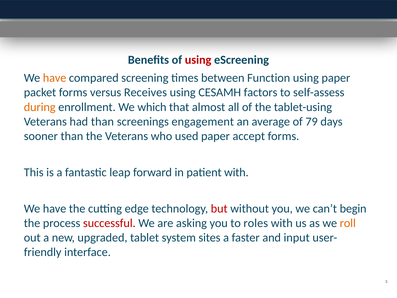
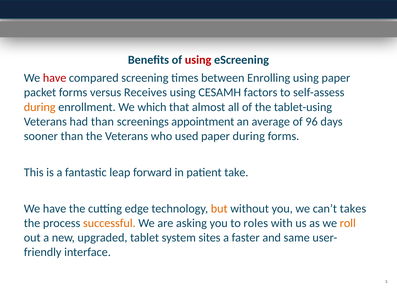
have colour: orange -> red (55, 78)
Function: Function -> Enrolling (269, 78)
engagement: engagement -> appointment (203, 121)
79: 79 -> 96 (312, 121)
paper accept: accept -> during (249, 136)
patient with: with -> take (236, 172)
but colour: red -> orange (219, 208)
begin: begin -> takes (353, 208)
successful colour: red -> orange (109, 223)
input: input -> same (297, 237)
